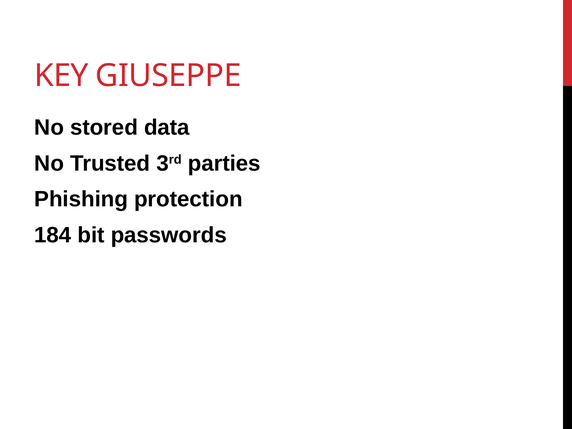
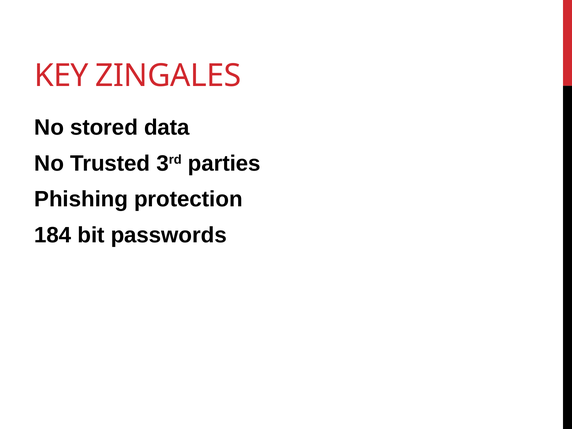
GIUSEPPE: GIUSEPPE -> ZINGALES (168, 76)
